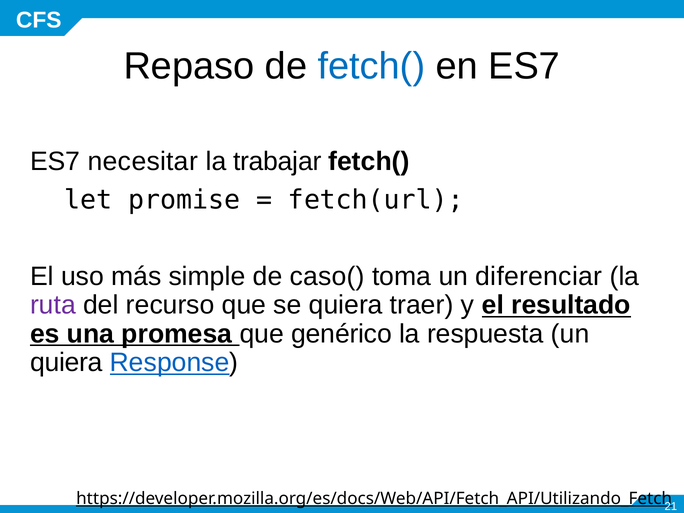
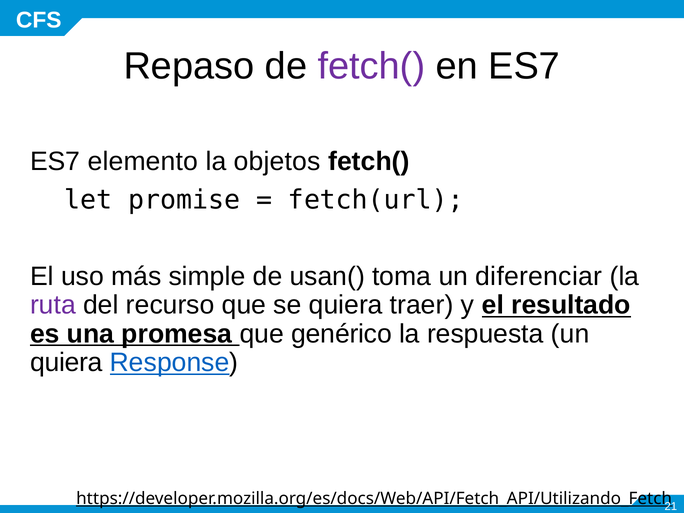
fetch( colour: blue -> purple (371, 66)
necesitar: necesitar -> elemento (143, 162)
trabajar: trabajar -> objetos (277, 162)
caso(: caso( -> usan( (327, 276)
